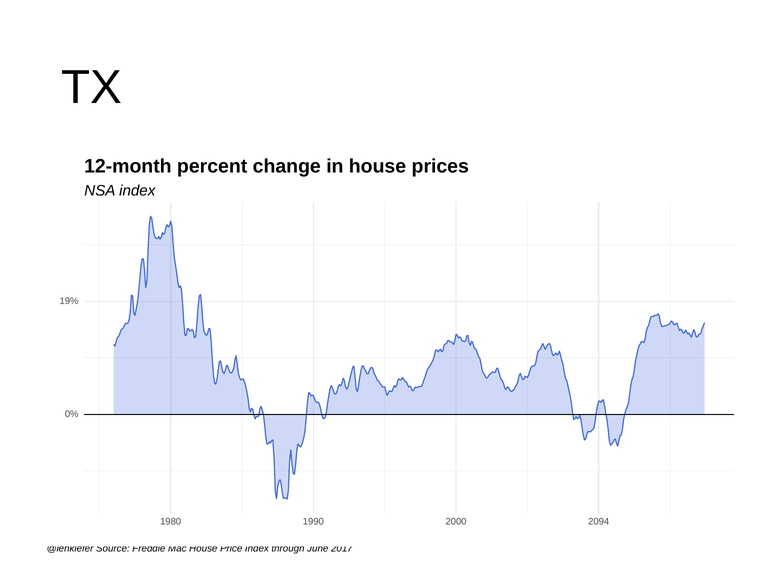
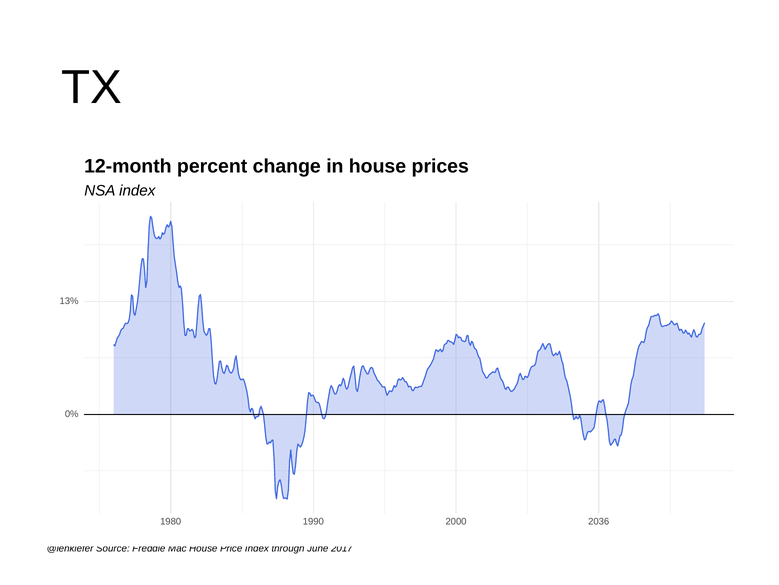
19%: 19% -> 13% (69, 301)
2094: 2094 -> 2036 (599, 521)
